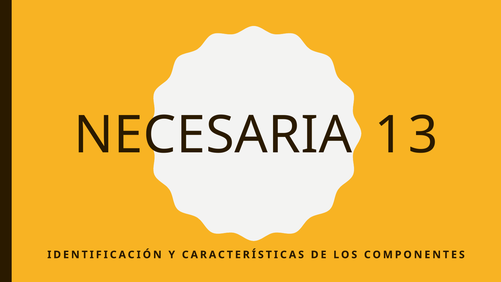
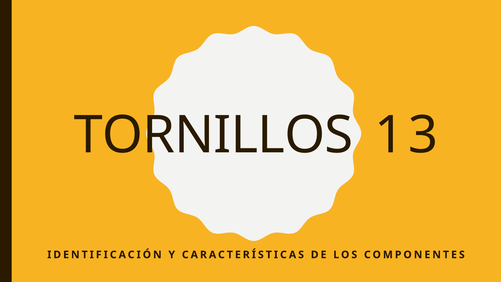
NECESARIA: NECESARIA -> TORNILLOS (214, 135)
